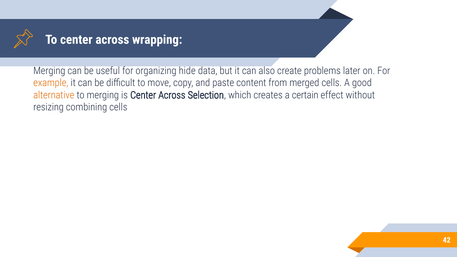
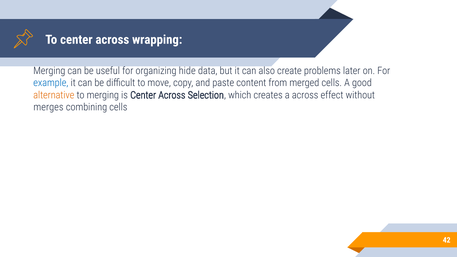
example colour: orange -> blue (51, 83)
a certain: certain -> across (305, 95)
resizing: resizing -> merges (48, 107)
